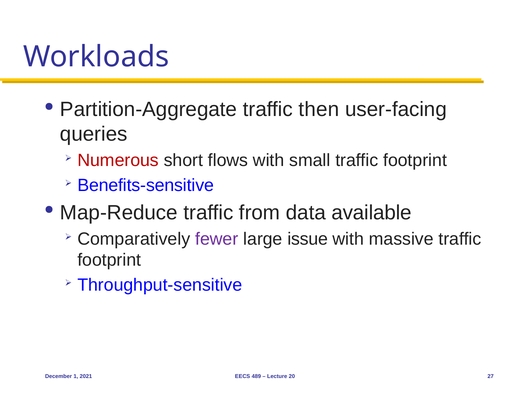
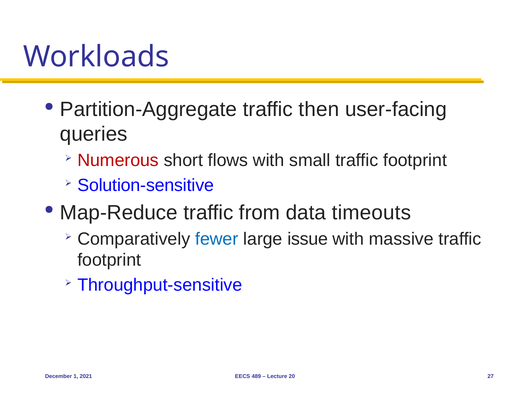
Benefits-sensitive: Benefits-sensitive -> Solution-sensitive (146, 185)
available: available -> timeouts (371, 212)
fewer colour: purple -> blue (217, 239)
